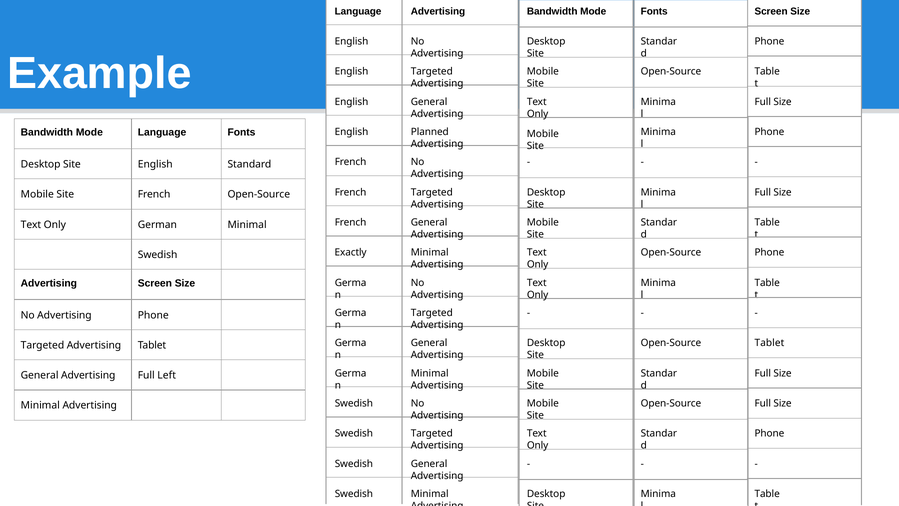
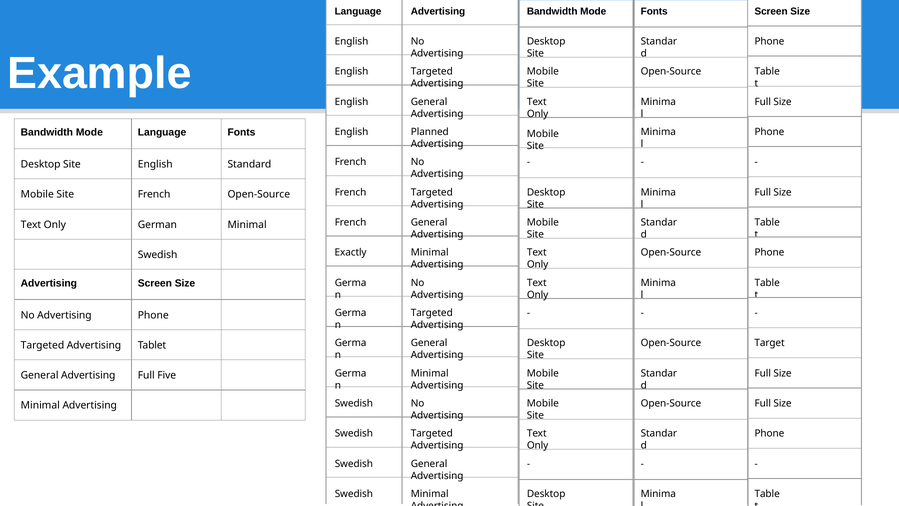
Tablet: Tablet -> Target (770, 343)
Left: Left -> Five (167, 375)
